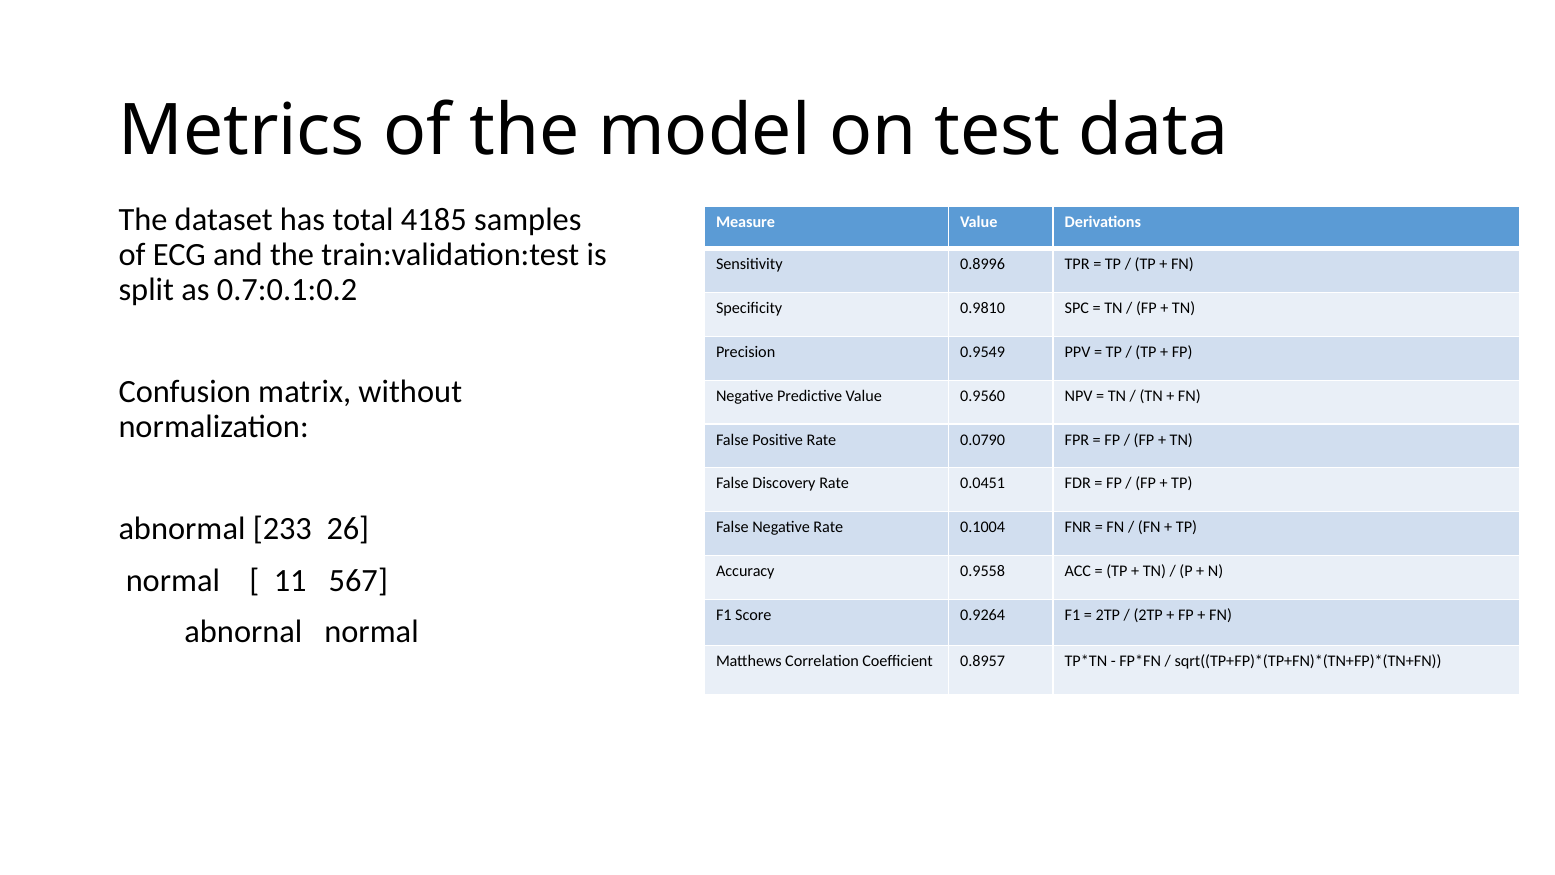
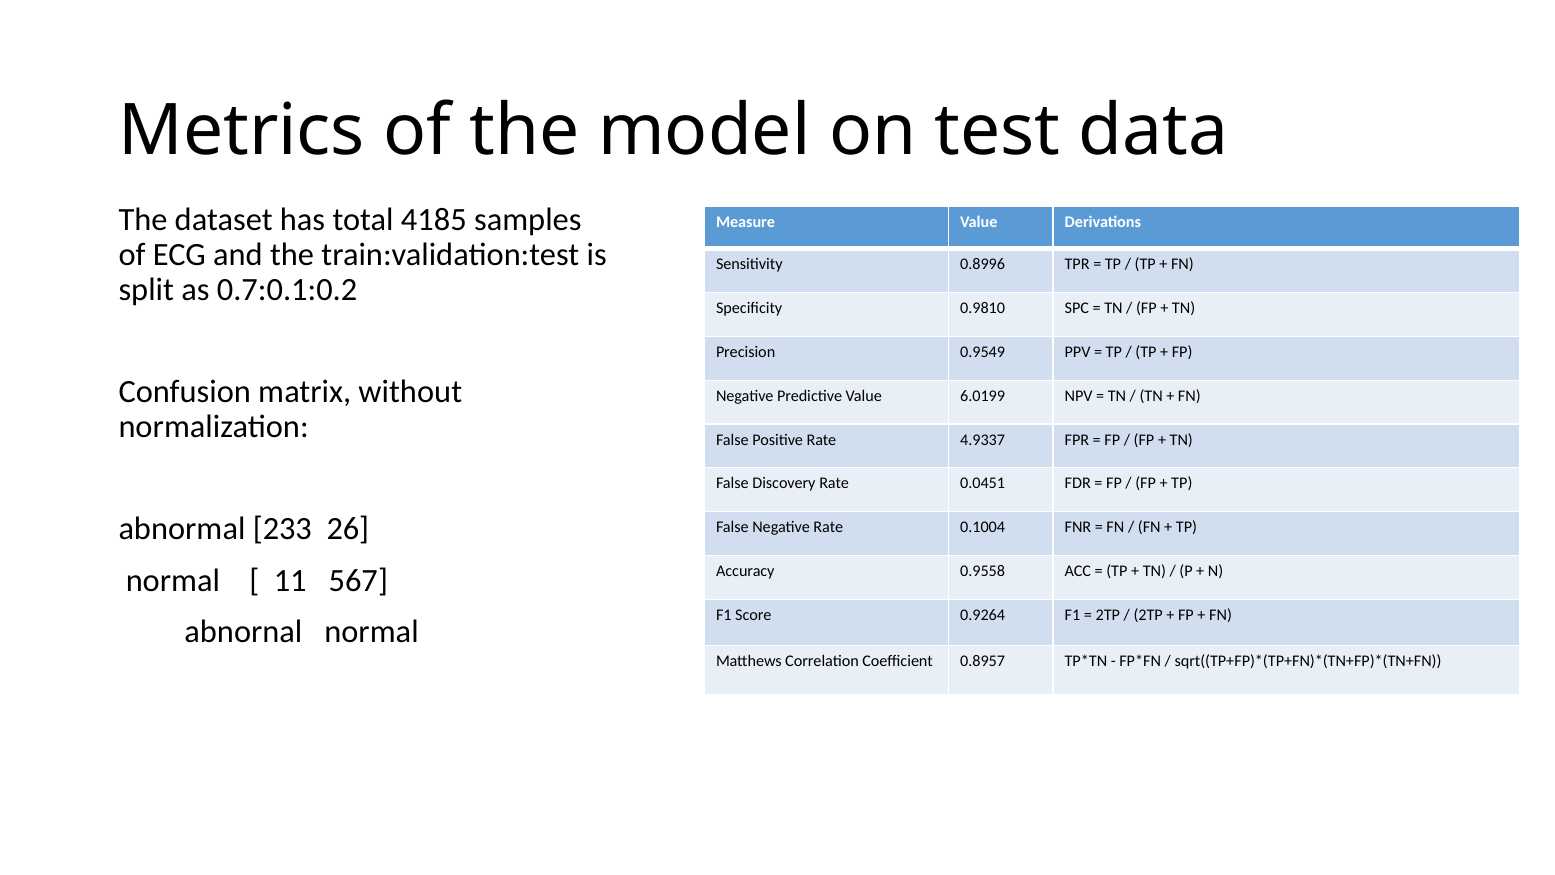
0.9560: 0.9560 -> 6.0199 (983, 396)
0.0790: 0.0790 -> 4.9337 (983, 440)
